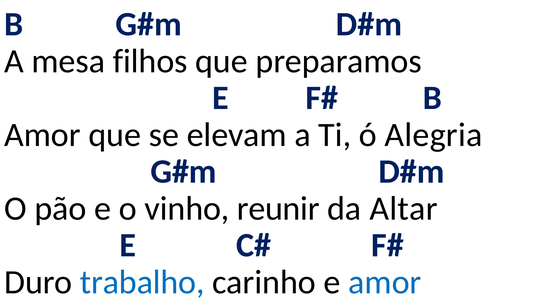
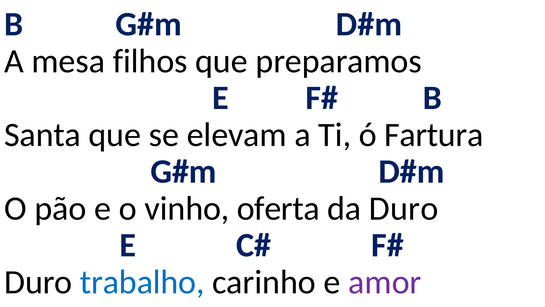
Amor: Amor -> Santa (43, 135)
Alegria: Alegria -> Fartura (434, 135)
reunir: reunir -> oferta (278, 208)
da Altar: Altar -> Duro (404, 208)
amor colour: blue -> purple (385, 282)
